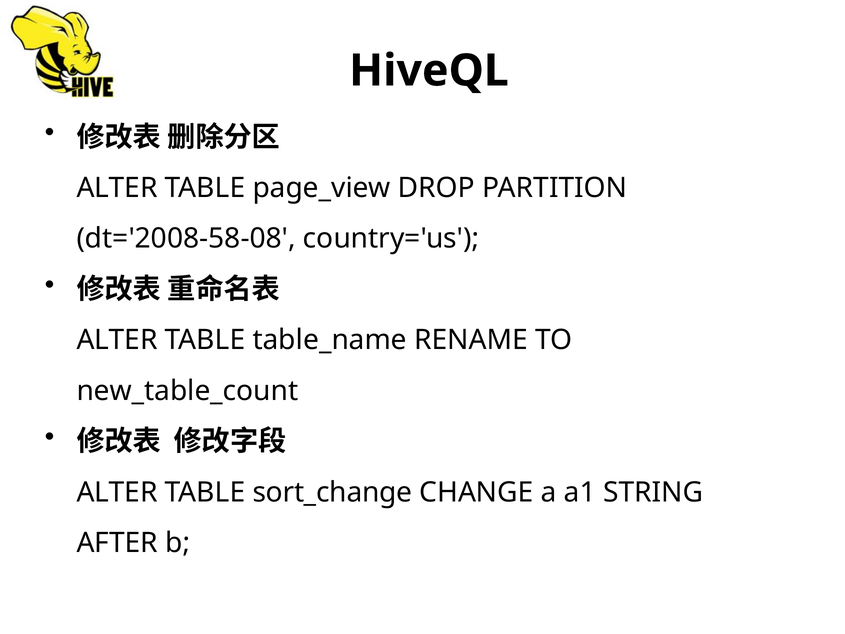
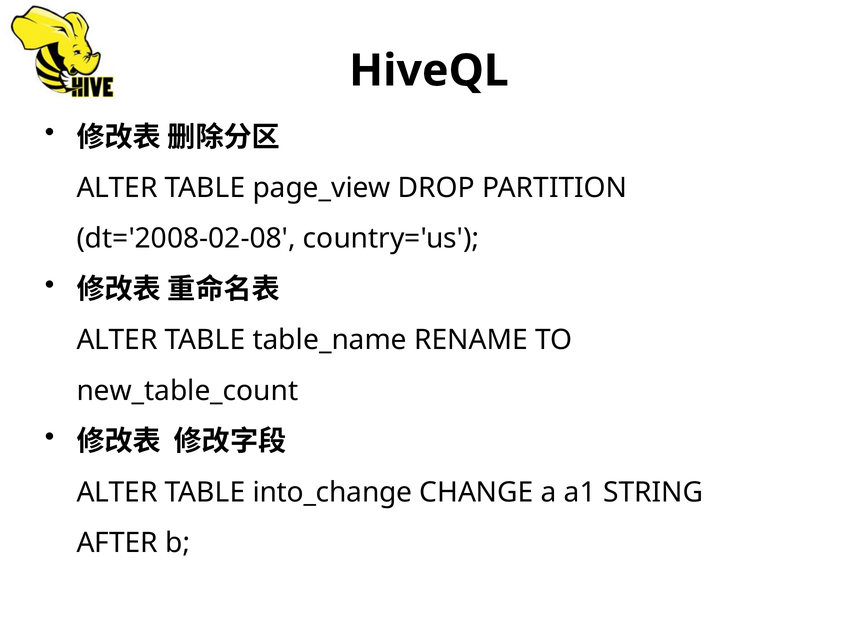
dt='2008-58-08: dt='2008-58-08 -> dt='2008-02-08 (186, 239)
sort_change: sort_change -> into_change (332, 492)
